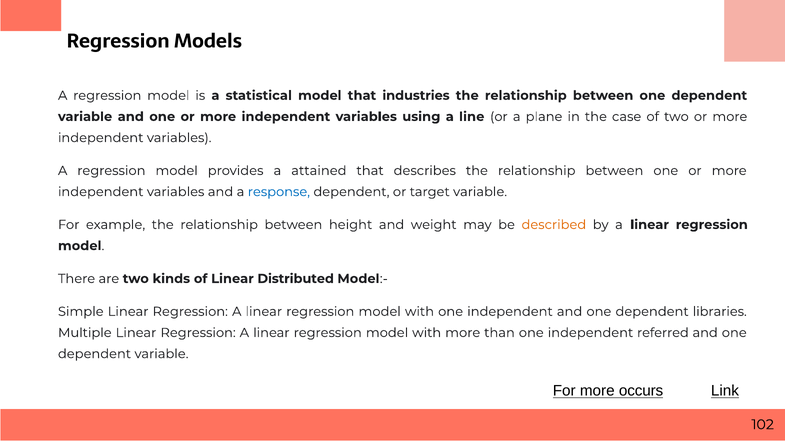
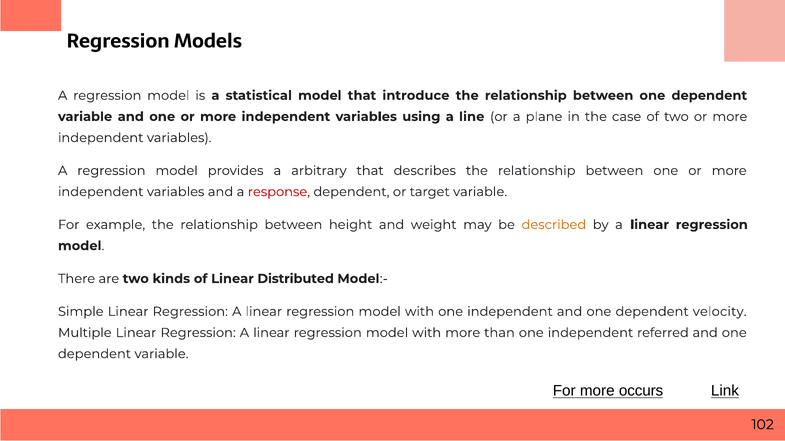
industries: industries -> introduce (416, 96)
attained: attained -> arbitrary (319, 171)
response colour: blue -> red (279, 192)
libraries: libraries -> velocity (720, 312)
